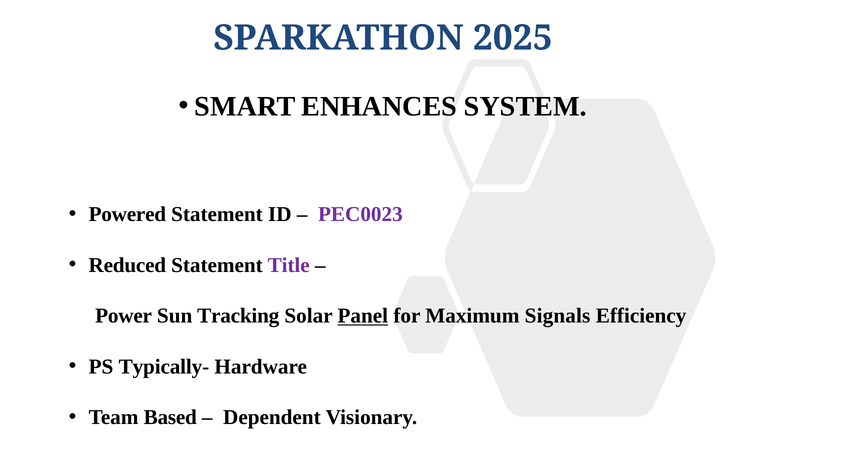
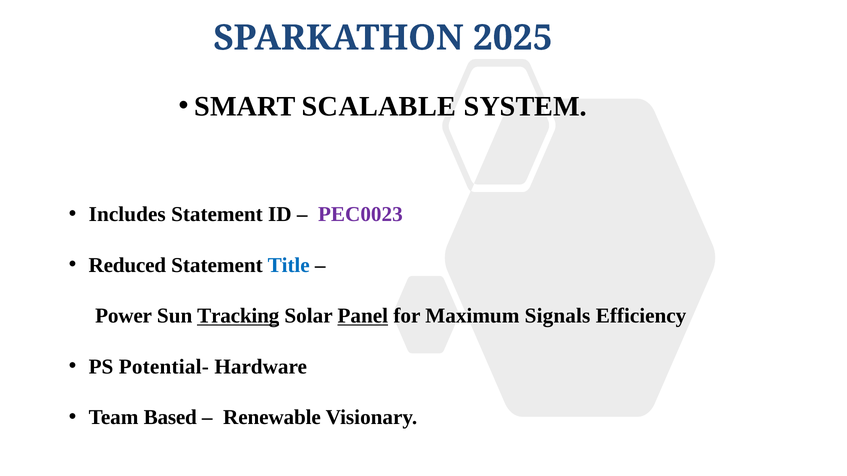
ENHANCES: ENHANCES -> SCALABLE (379, 107)
Powered: Powered -> Includes (127, 214)
Title colour: purple -> blue (289, 265)
Tracking underline: none -> present (238, 316)
Typically-: Typically- -> Potential- (164, 367)
Dependent: Dependent -> Renewable (272, 418)
